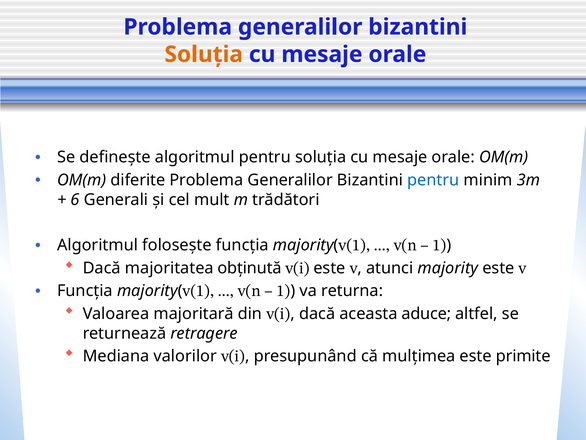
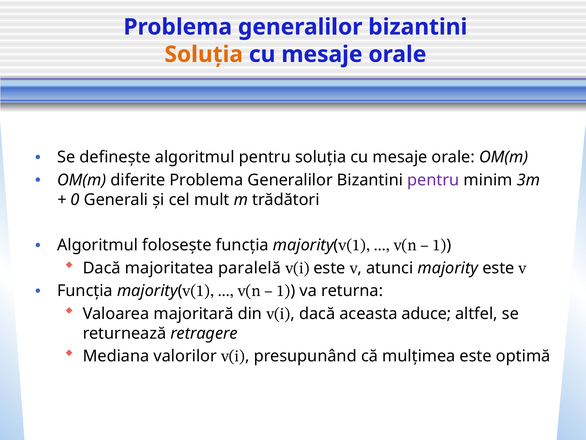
pentru colour: blue -> purple (433, 180)
6: 6 -> 0 (75, 199)
obținută: obținută -> paralelă (249, 268)
primite: primite -> optimă (523, 356)
